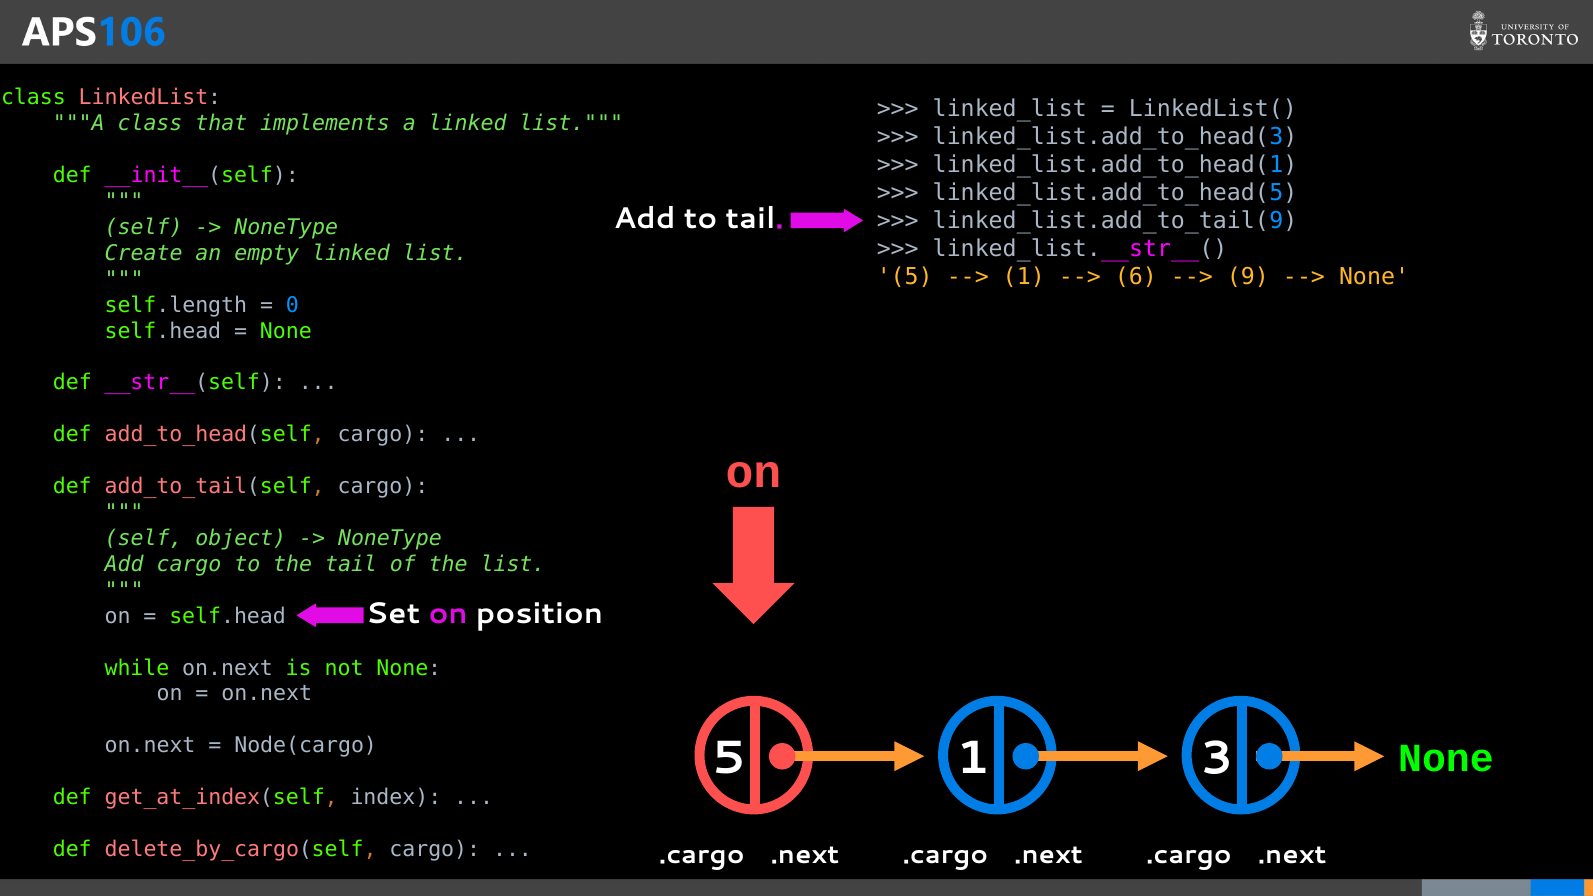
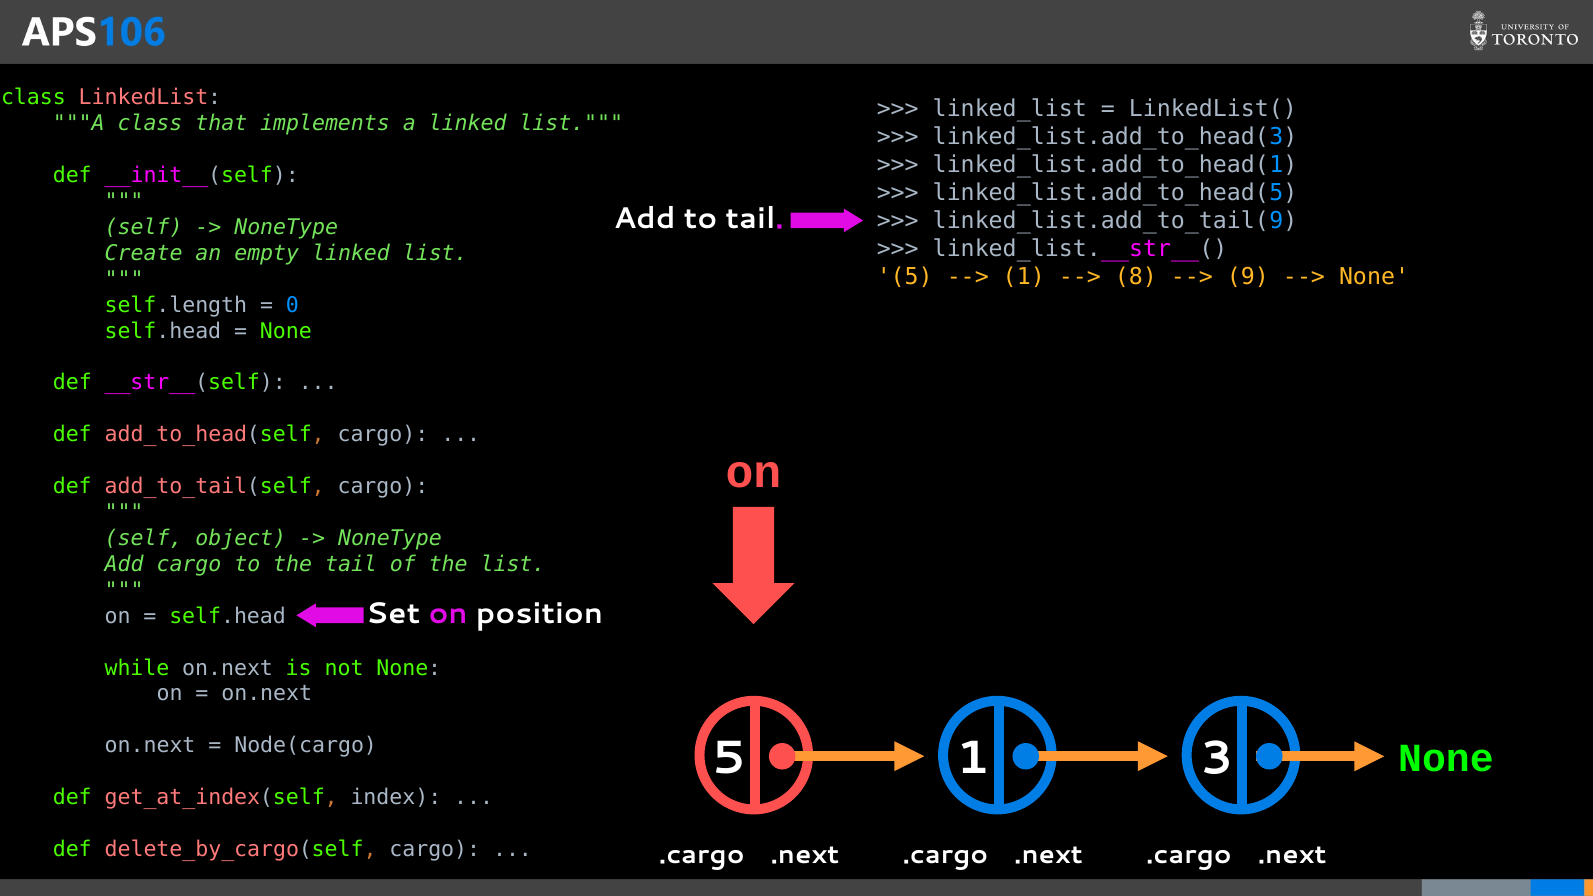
6: 6 -> 8 (1136, 276)
